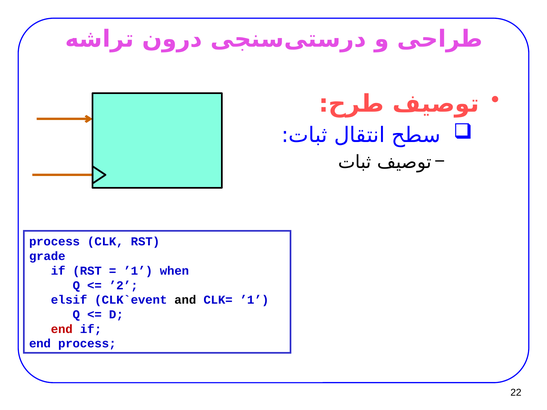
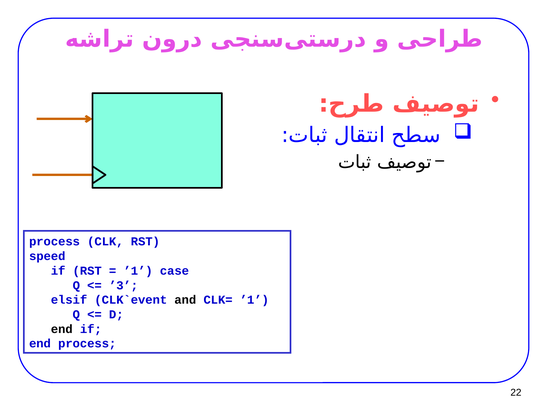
grade: grade -> speed (47, 256)
when: when -> case (174, 271)
’2: ’2 -> ’3 (124, 286)
end colour: red -> black (62, 329)
